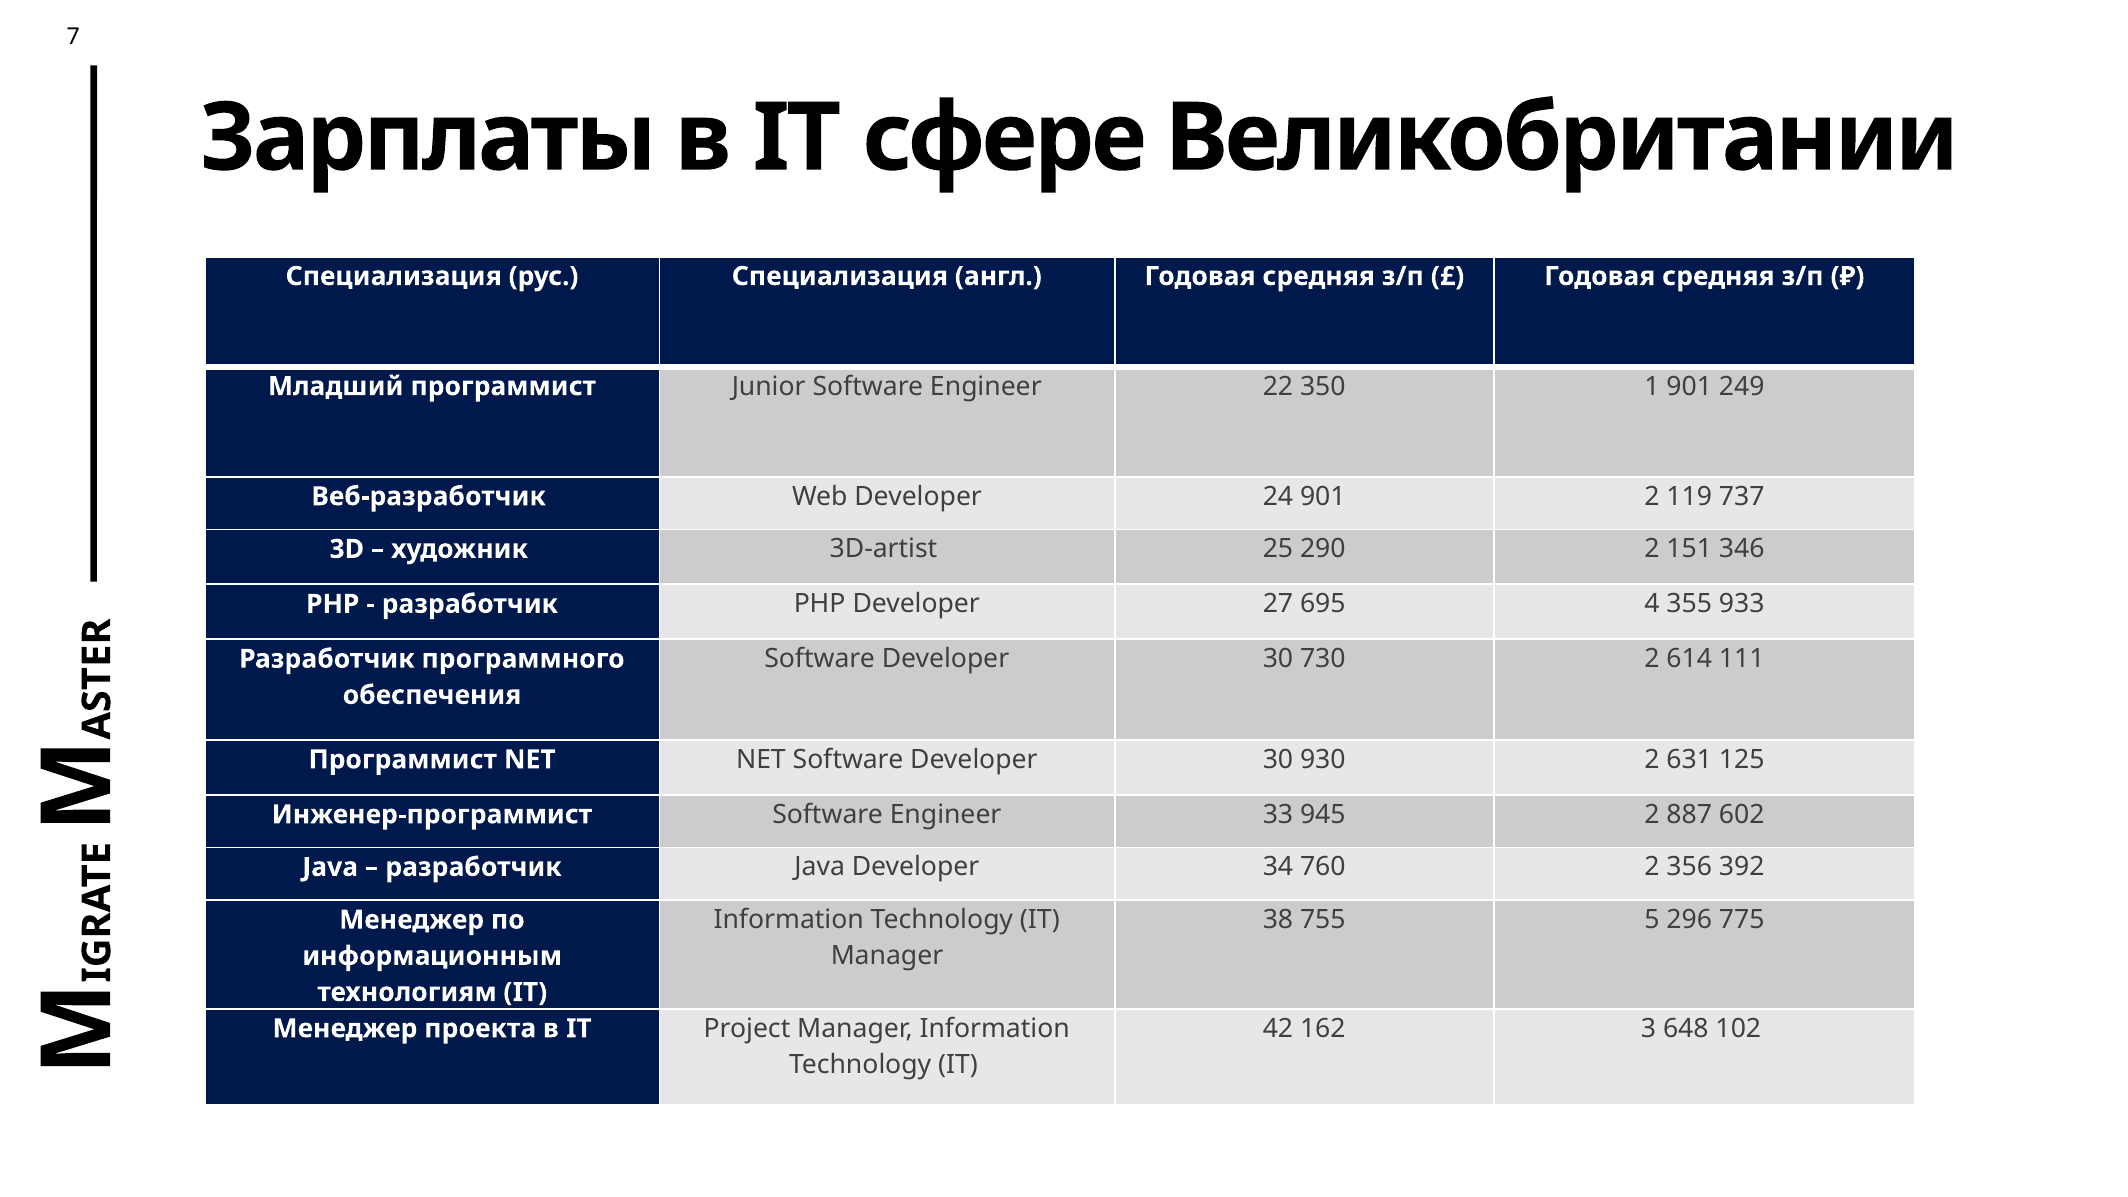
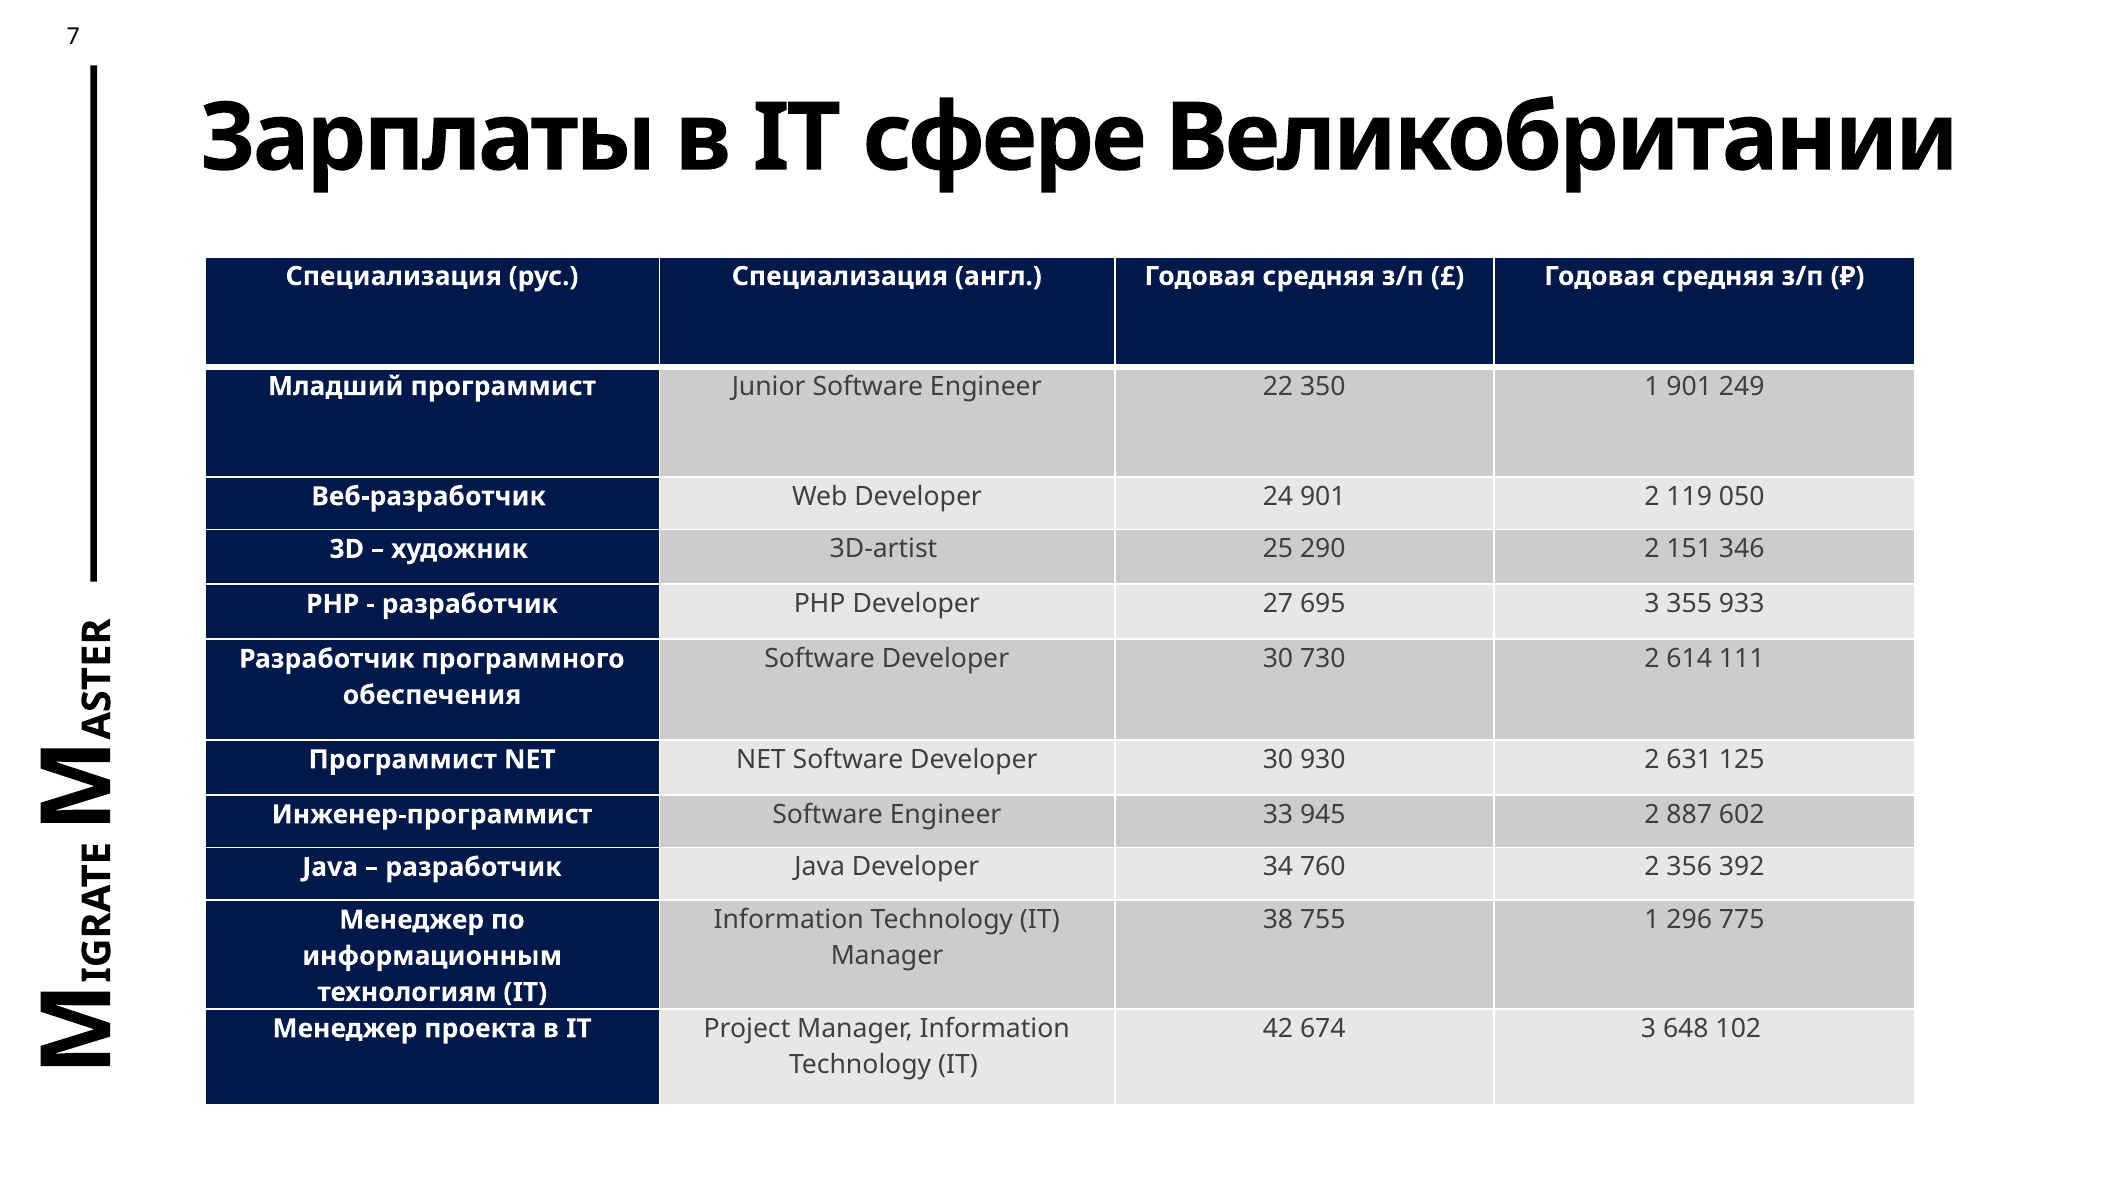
737: 737 -> 050 (1742, 496)
695 4: 4 -> 3 (1652, 604)
755 5: 5 -> 1 (1652, 920)
162: 162 -> 674 (1323, 1028)
